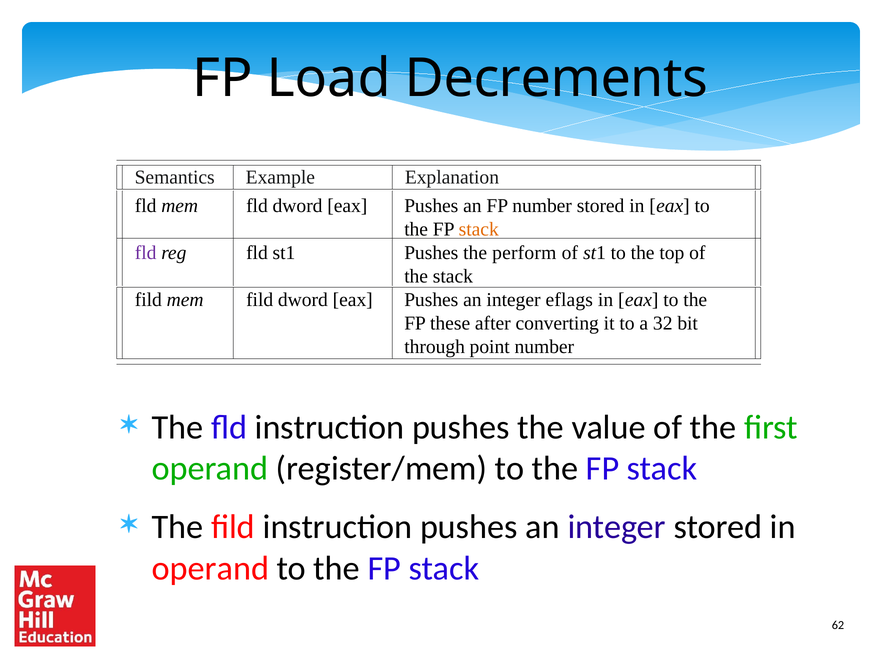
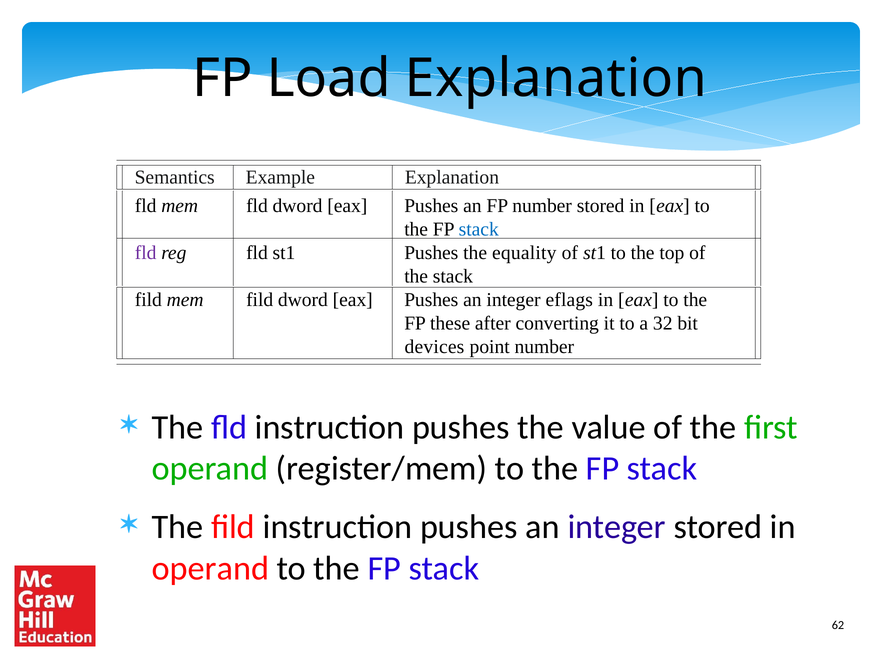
Load Decrements: Decrements -> Explanation (556, 78)
stack colour: orange -> blue (479, 229)
perform: perform -> equality (524, 253)
through: through -> devices (434, 347)
